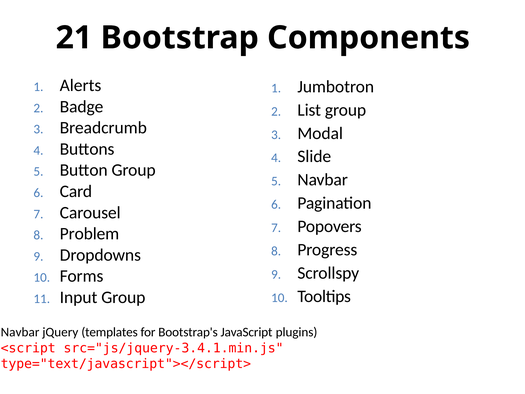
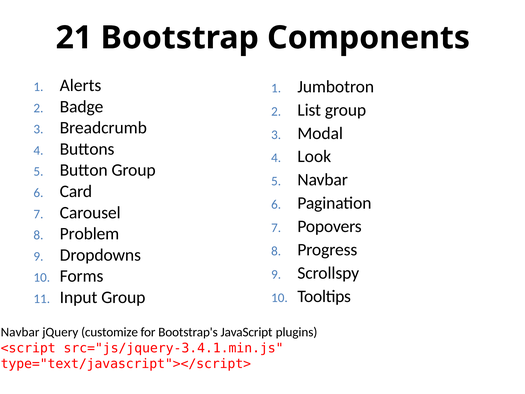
Slide: Slide -> Look (314, 156)
templates: templates -> customize (110, 332)
